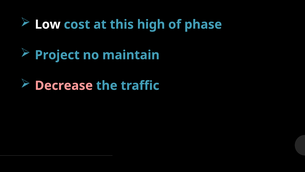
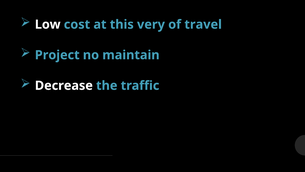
high: high -> very (151, 24)
phase: phase -> travel (203, 24)
Decrease colour: pink -> white (64, 85)
